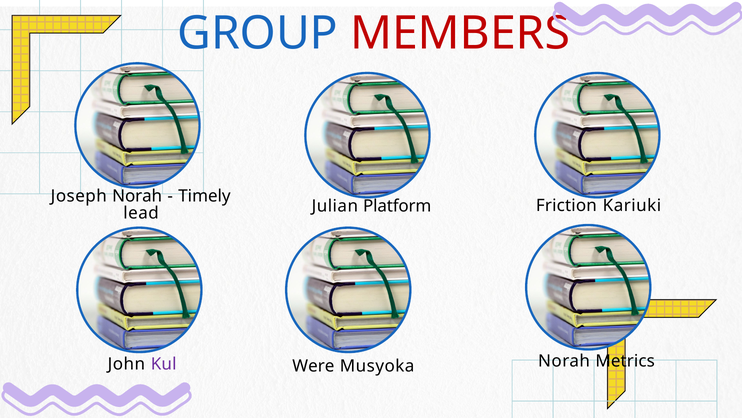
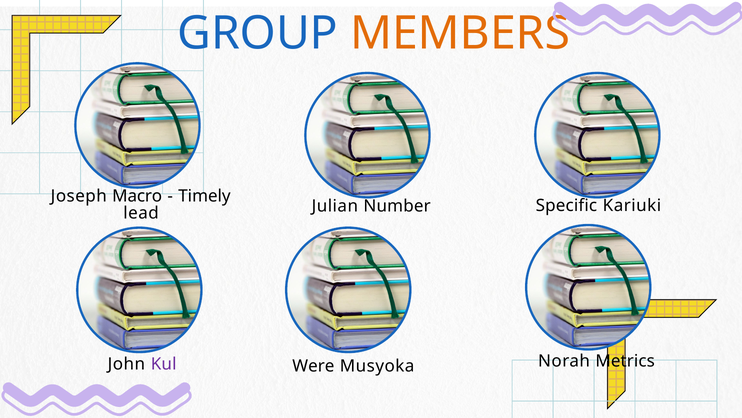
MEMBERS colour: red -> orange (460, 33)
Joseph Norah: Norah -> Macro (137, 196)
Platform: Platform -> Number (397, 206)
Friction: Friction -> Specific (566, 205)
